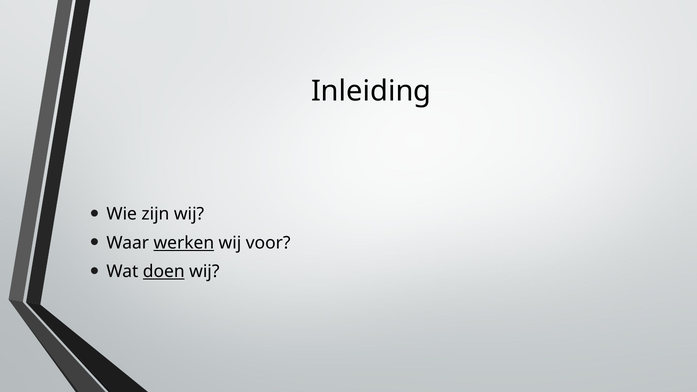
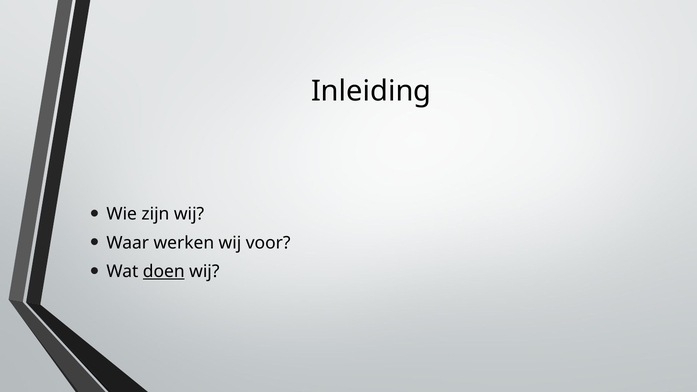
werken underline: present -> none (184, 243)
